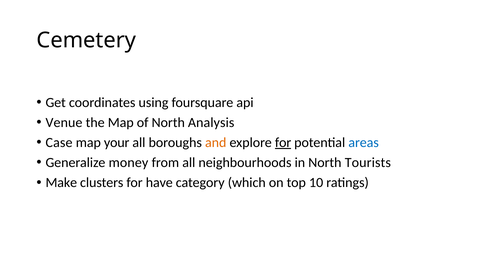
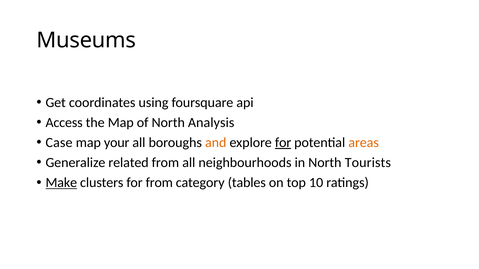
Cemetery: Cemetery -> Museums (86, 40)
Venue: Venue -> Access (64, 123)
areas colour: blue -> orange (364, 143)
money: money -> related (129, 163)
Make underline: none -> present (61, 183)
for have: have -> from (159, 183)
which: which -> tables (247, 183)
